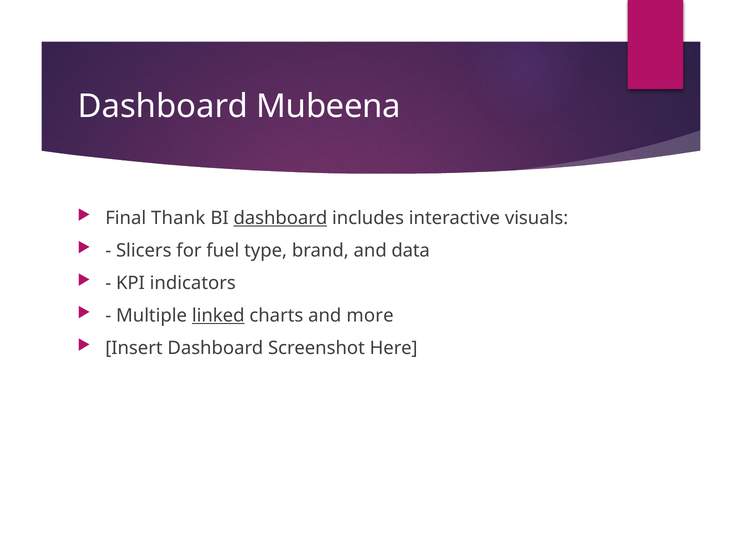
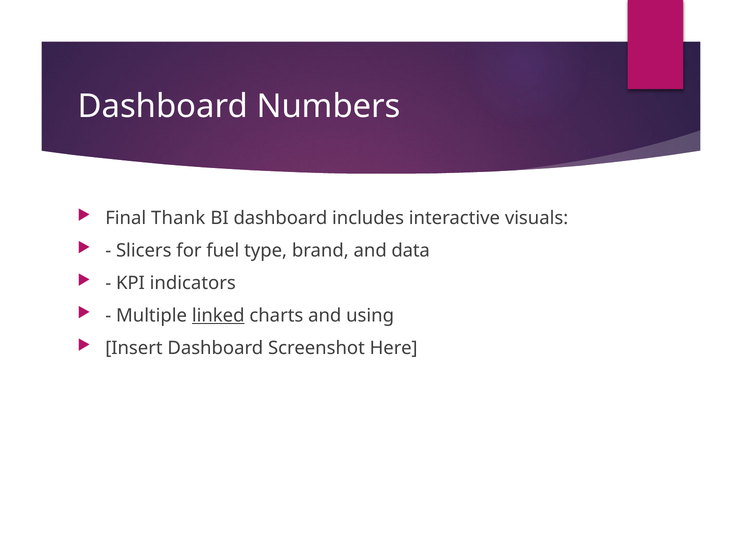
Mubeena: Mubeena -> Numbers (329, 106)
dashboard underline: present -> none (280, 218)
more: more -> using (370, 315)
